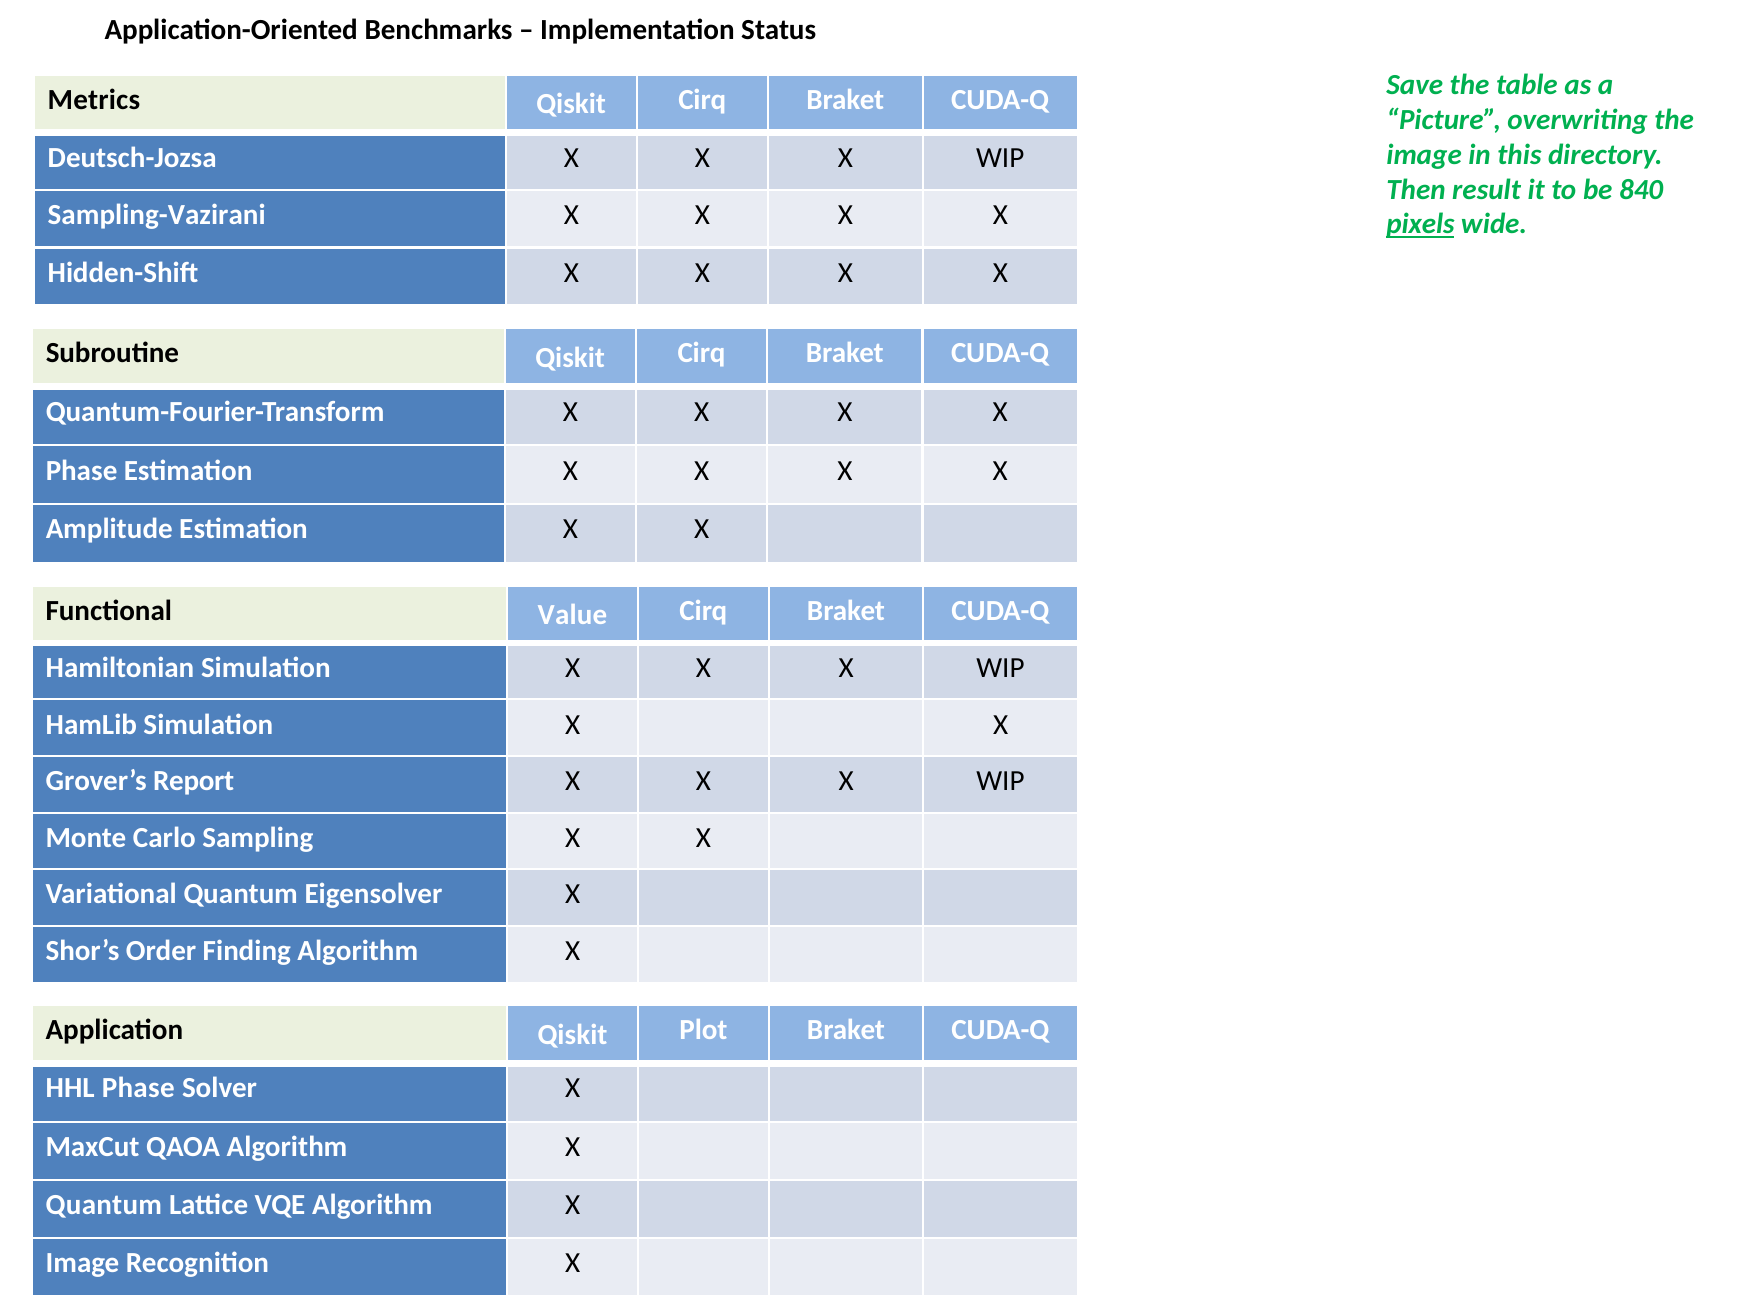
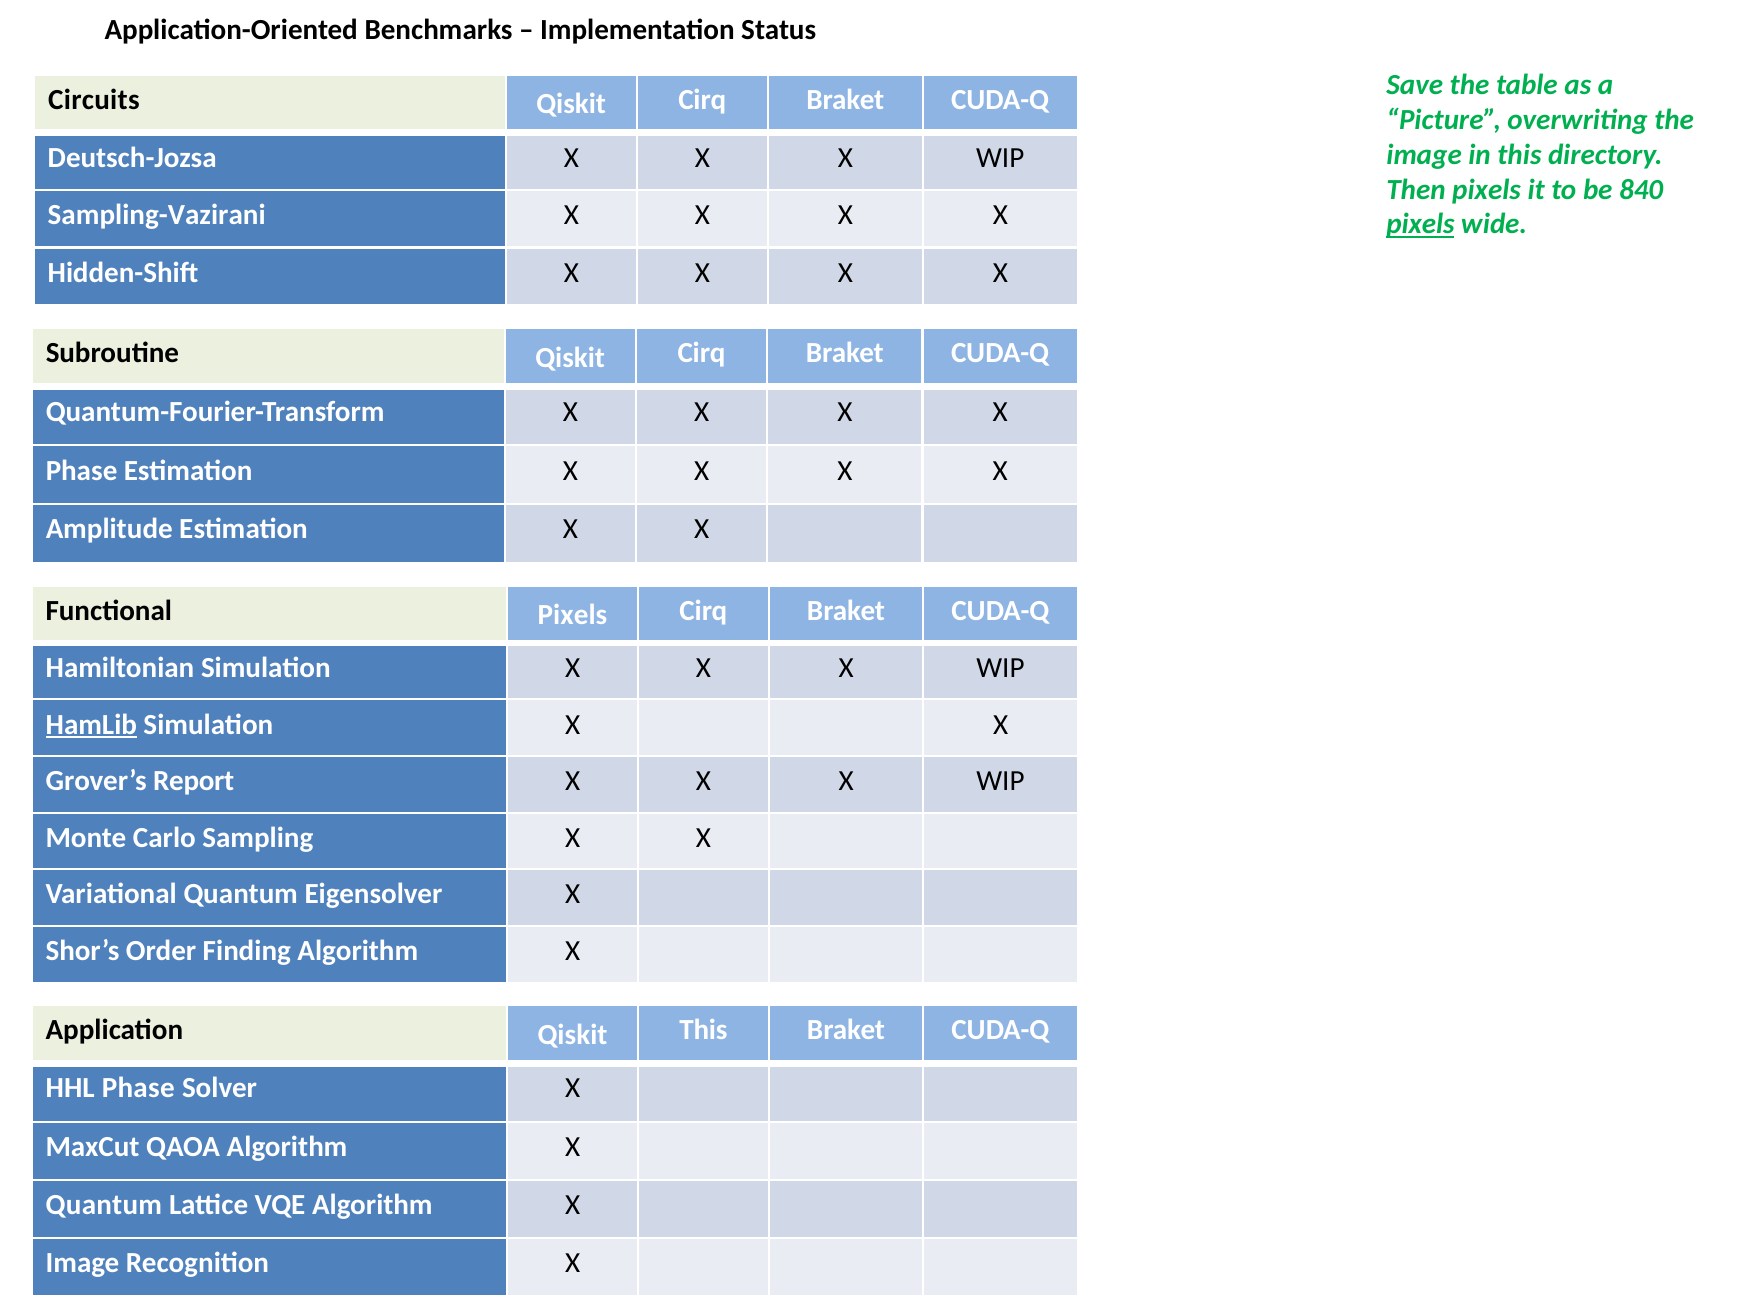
Metrics: Metrics -> Circuits (94, 100)
Then result: result -> pixels (1487, 189)
Functional Value: Value -> Pixels (572, 615)
HamLib underline: none -> present (91, 724)
Qiskit Plot: Plot -> This (703, 1030)
